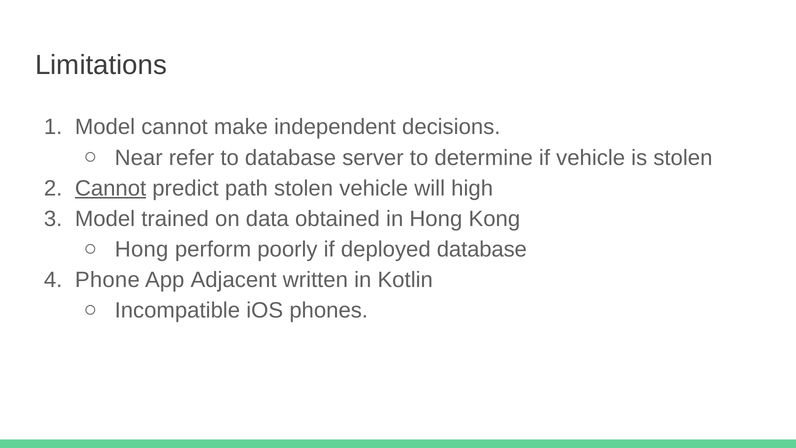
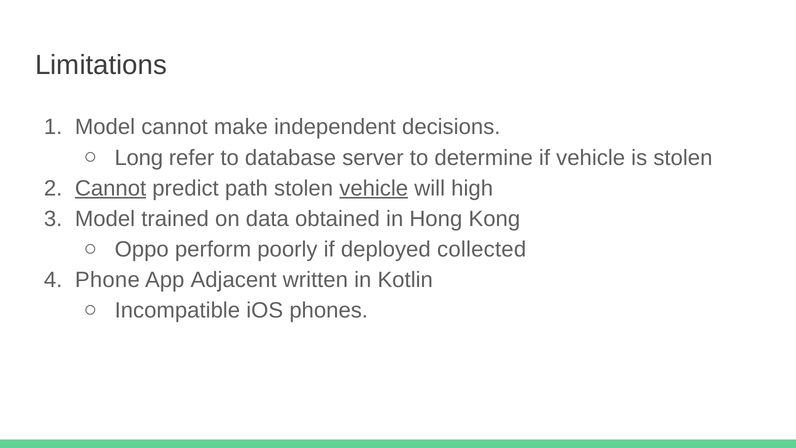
Near: Near -> Long (139, 158)
vehicle underline: none -> present (374, 188)
Hong: Hong -> Oppo (142, 249)
deployed database: database -> collected (482, 249)
